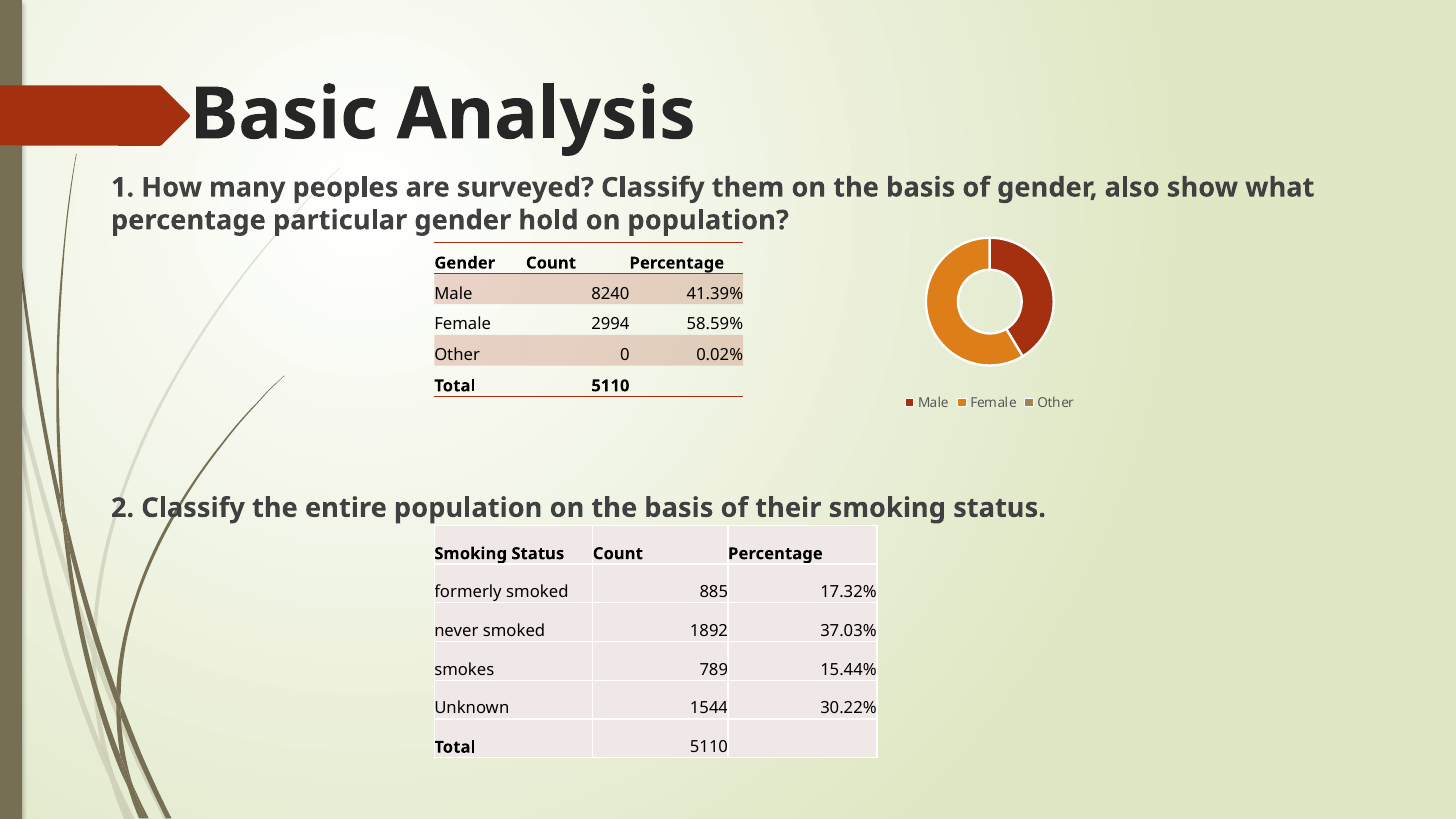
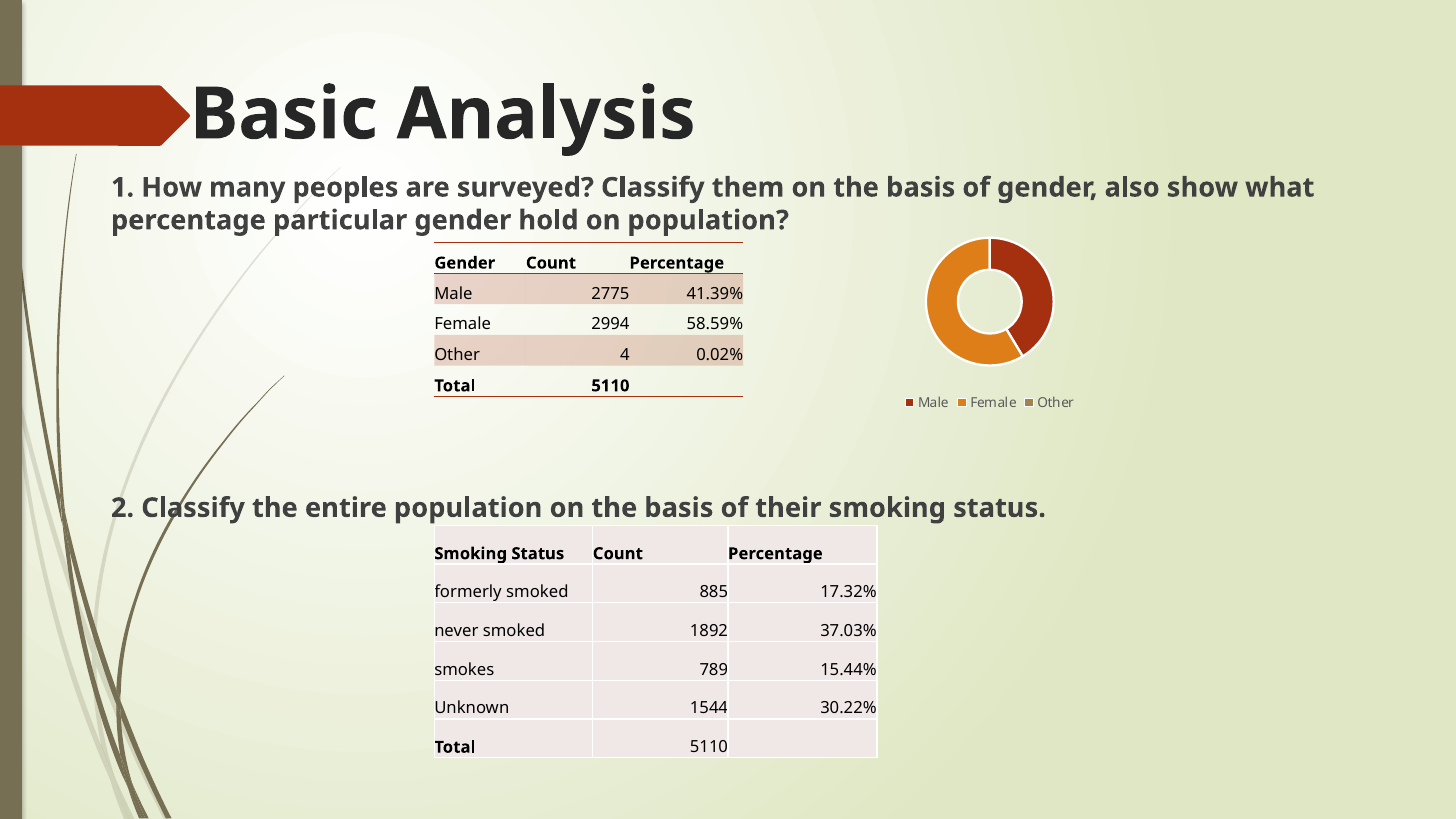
8240: 8240 -> 2775 (610, 294)
0: 0 -> 4 (625, 355)
